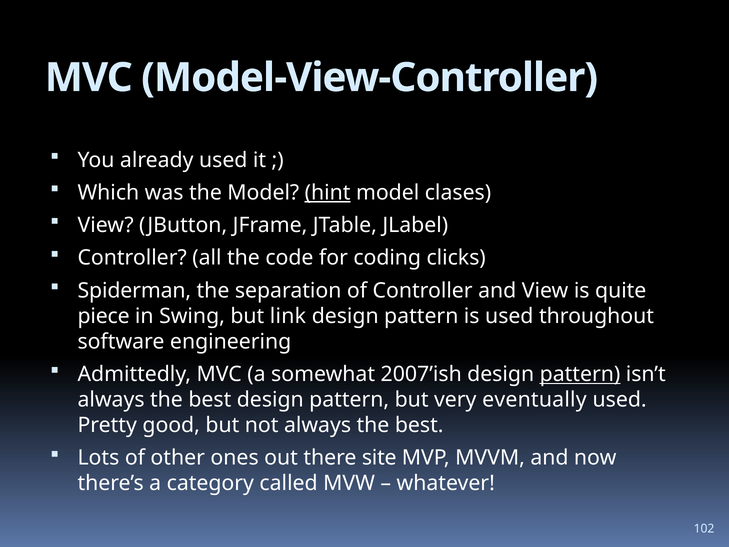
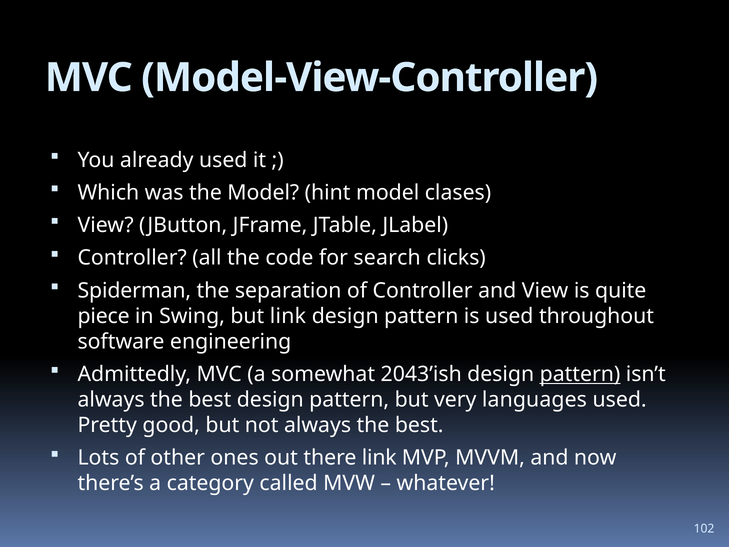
hint underline: present -> none (328, 193)
coding: coding -> search (387, 258)
2007’ish: 2007’ish -> 2043’ish (421, 374)
eventually: eventually -> languages (534, 400)
there site: site -> link (379, 458)
